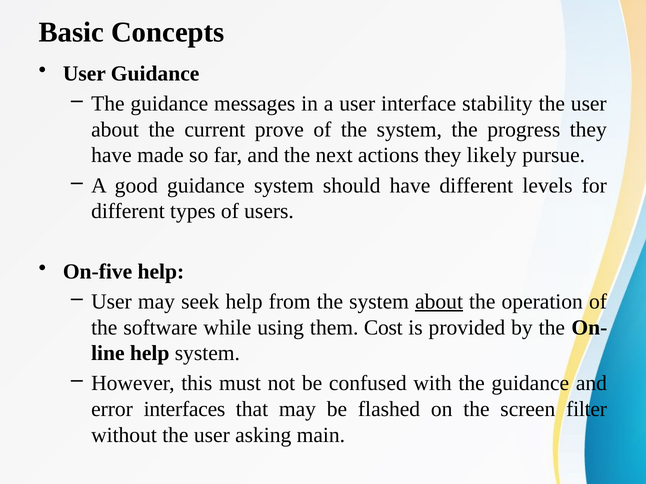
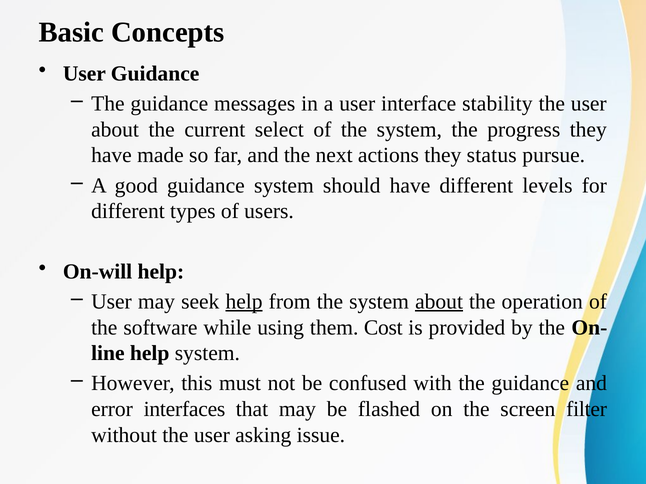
prove: prove -> select (279, 130)
likely: likely -> status (492, 156)
On-five: On-five -> On-will (98, 272)
help underline: none -> present (244, 302)
main: main -> issue (321, 435)
